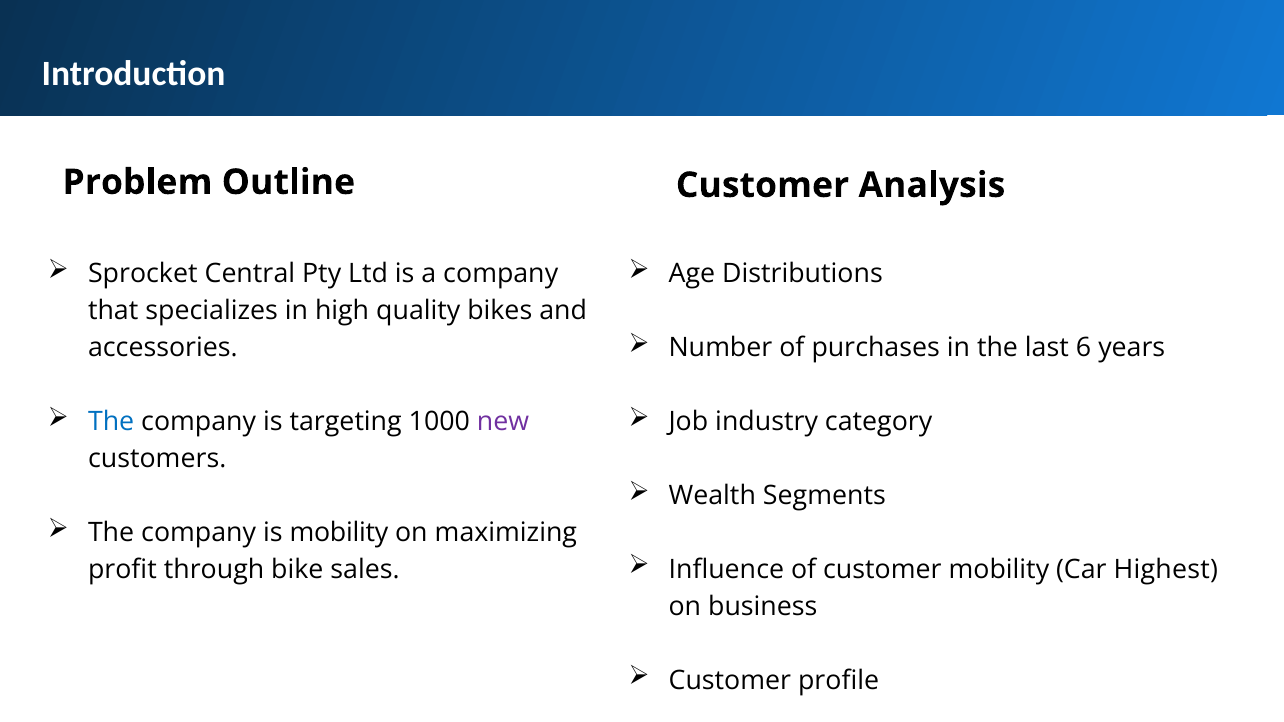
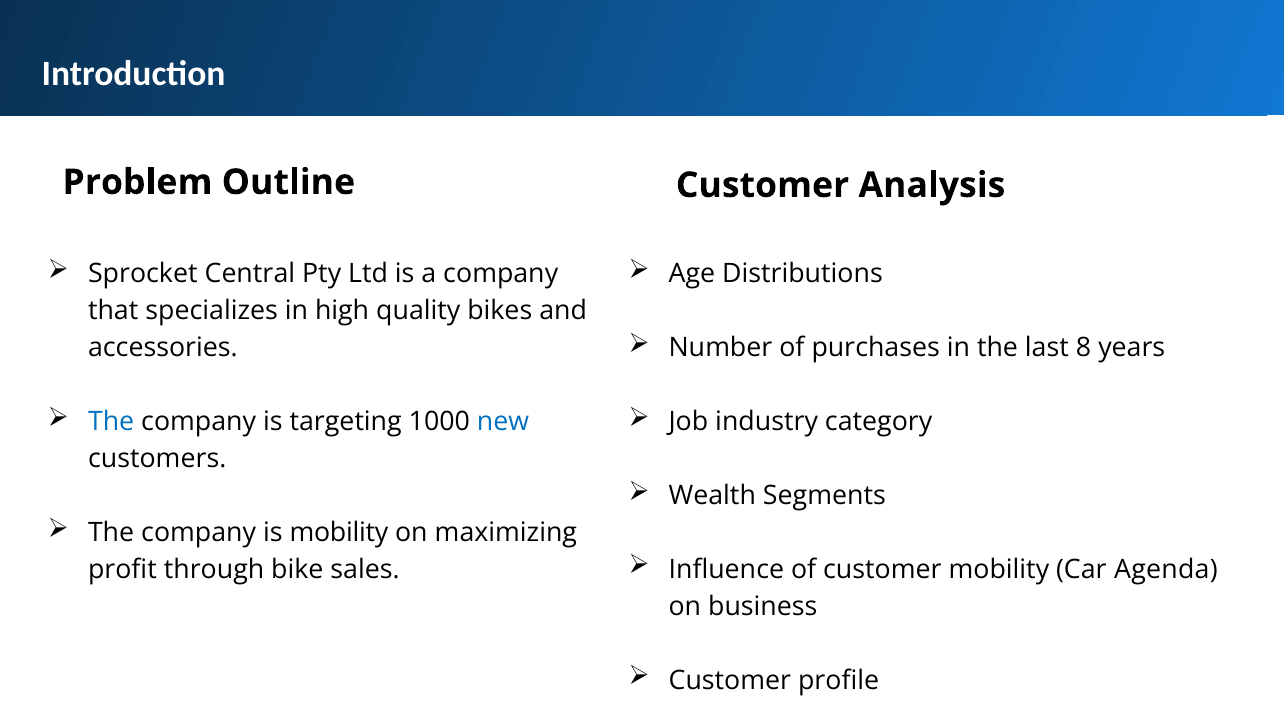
6: 6 -> 8 (1084, 348)
new colour: purple -> blue (503, 422)
Highest: Highest -> Agenda (1166, 570)
